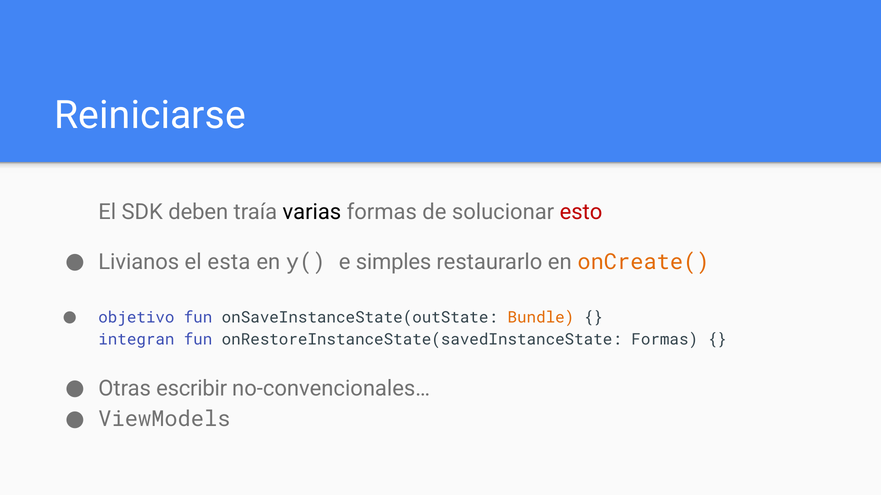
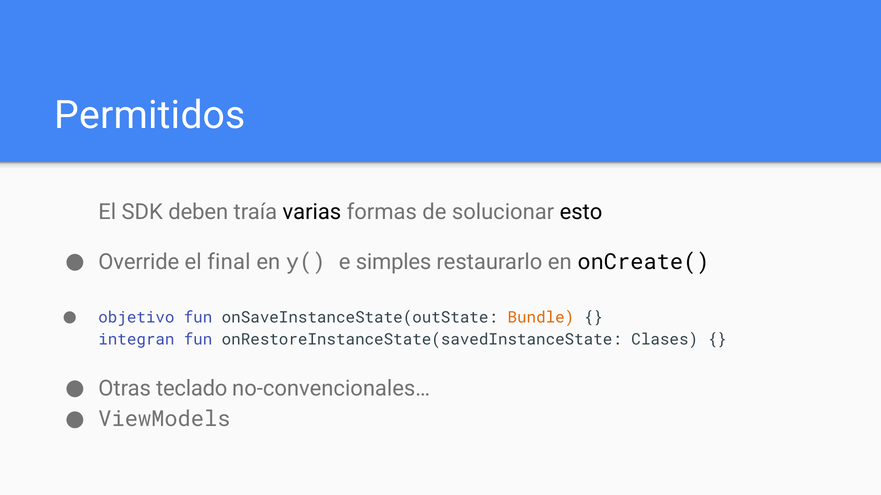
Reiniciarse: Reiniciarse -> Permitidos (150, 116)
esto colour: red -> black (581, 212)
Livianos: Livianos -> Override (139, 262)
esta: esta -> final (229, 262)
onCreate( colour: orange -> black (644, 262)
onRestoreInstanceState(savedInstanceState Formas: Formas -> Clases (665, 340)
escribir: escribir -> teclado (192, 389)
